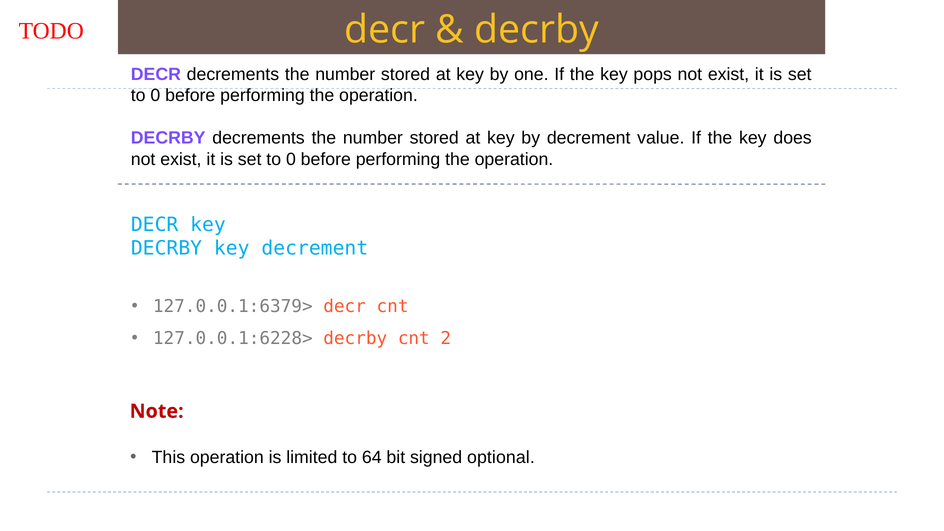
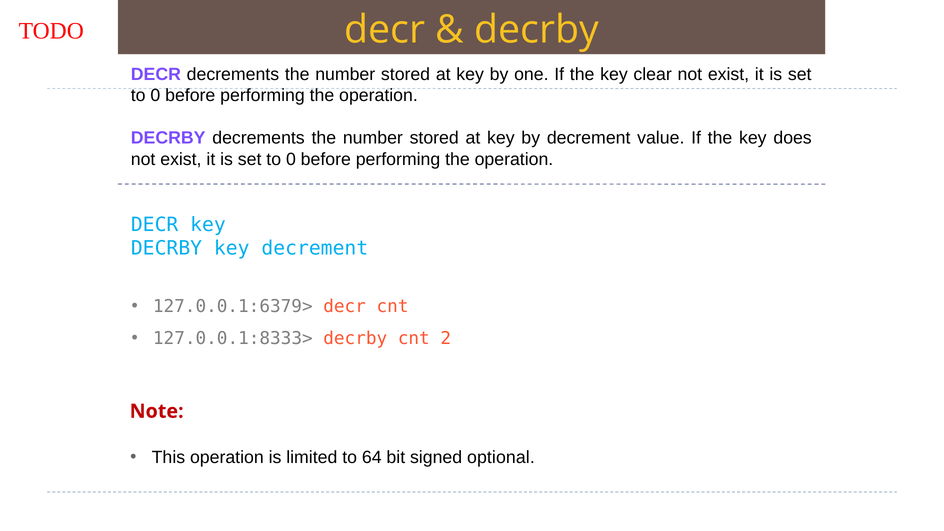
pops: pops -> clear (653, 74)
127.0.0.1:6228>: 127.0.0.1:6228> -> 127.0.0.1:8333> (233, 338)
